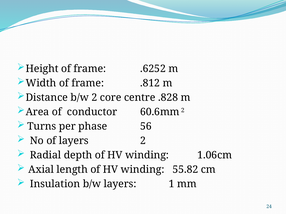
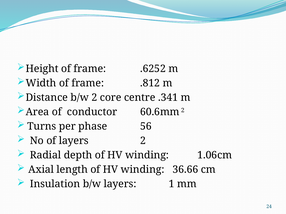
.828: .828 -> .341 (168, 98)
55.82: 55.82 -> 36.66 (185, 170)
